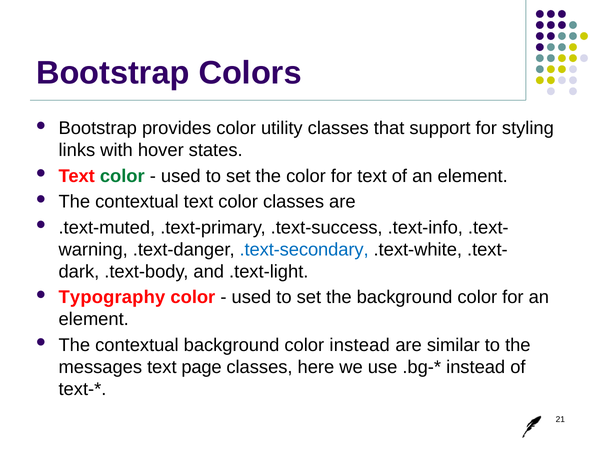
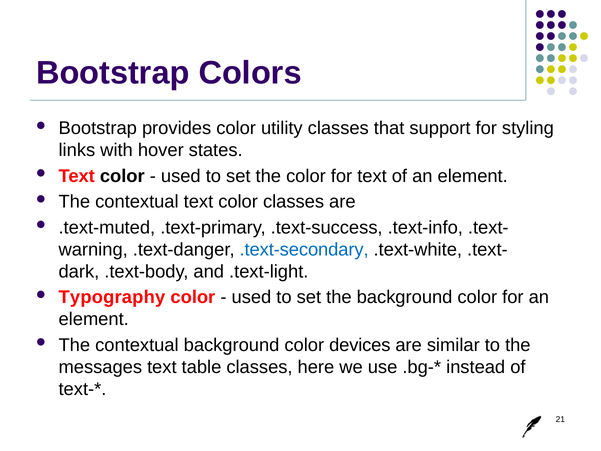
color colour: green -> black (122, 176)
color instead: instead -> devices (360, 345)
page: page -> table (201, 367)
